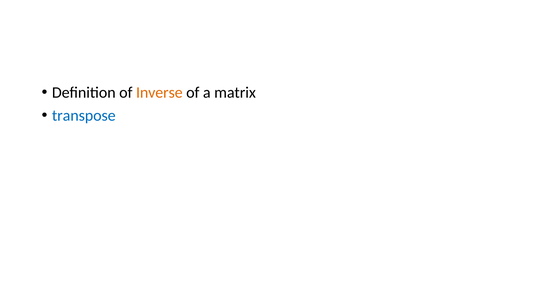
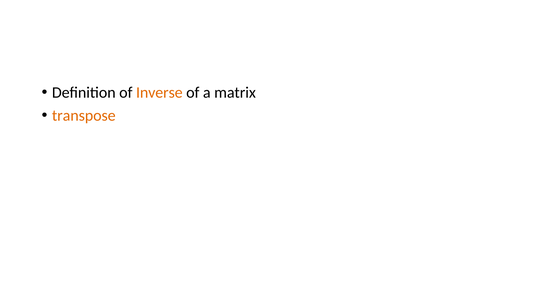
transpose colour: blue -> orange (84, 115)
